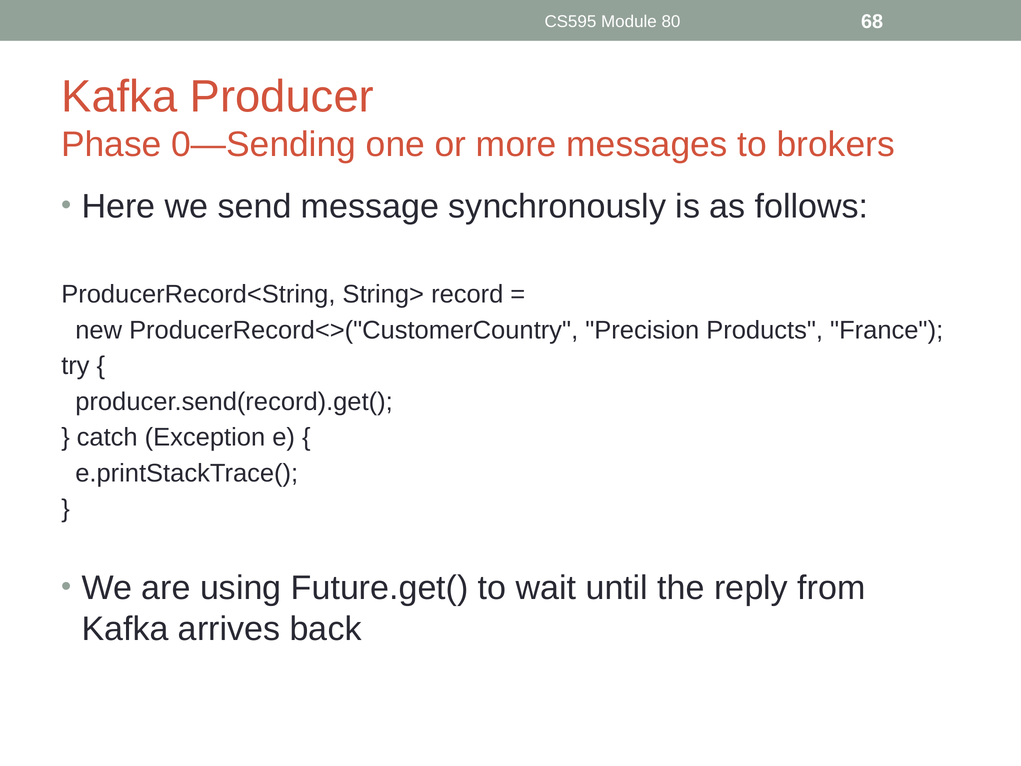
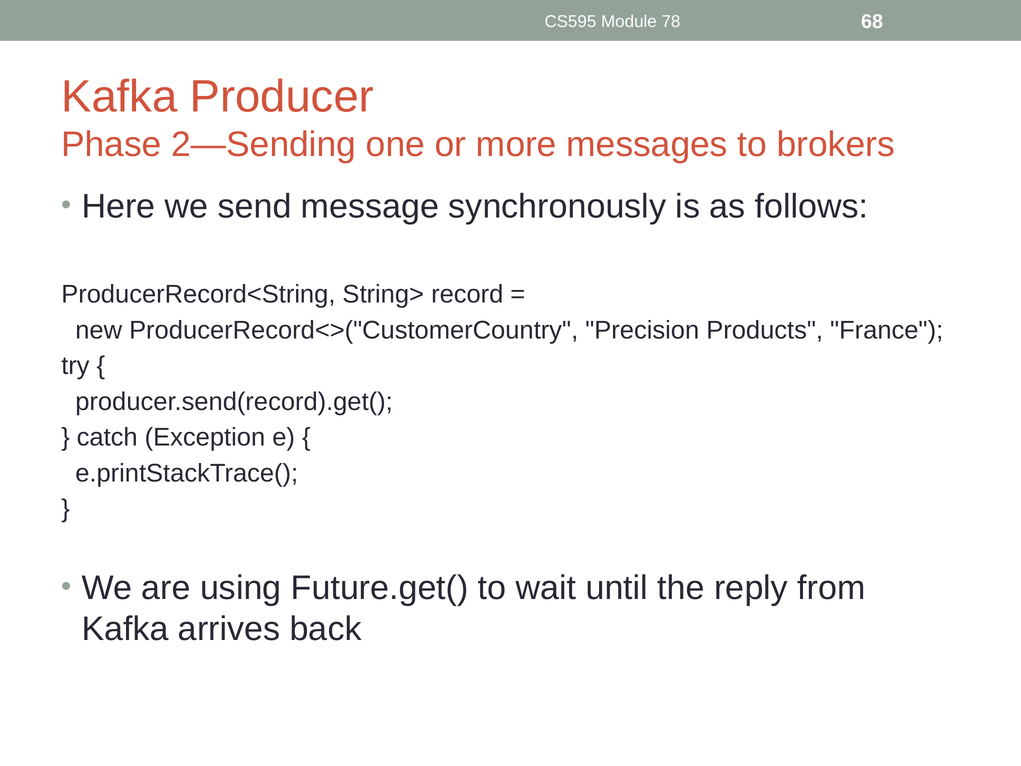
80: 80 -> 78 (671, 22)
0—Sending: 0—Sending -> 2—Sending (264, 145)
